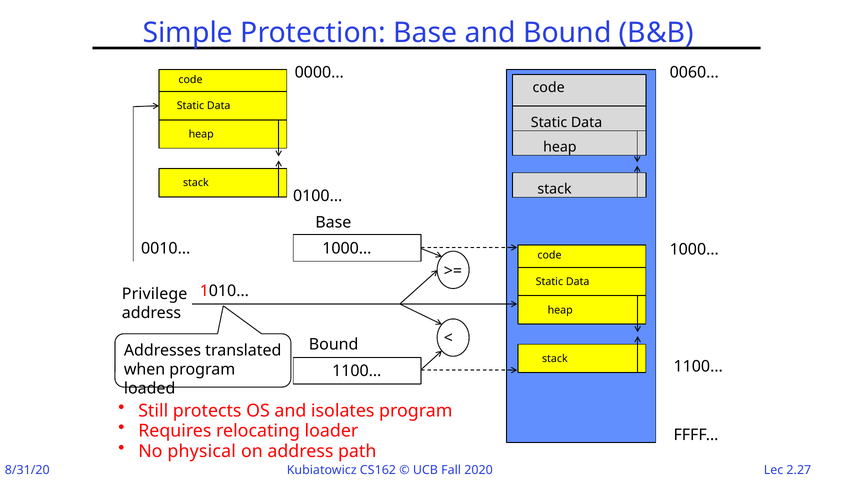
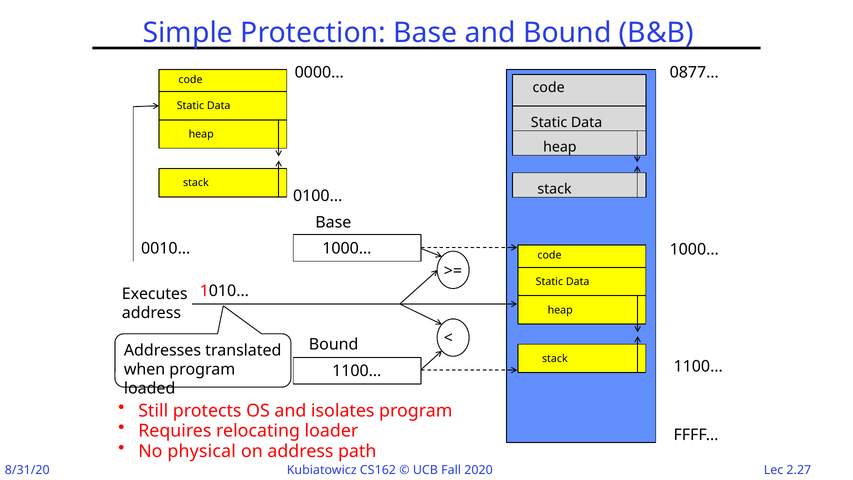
0060…: 0060… -> 0877… (694, 72)
Privilege: Privilege -> Executes (155, 294)
